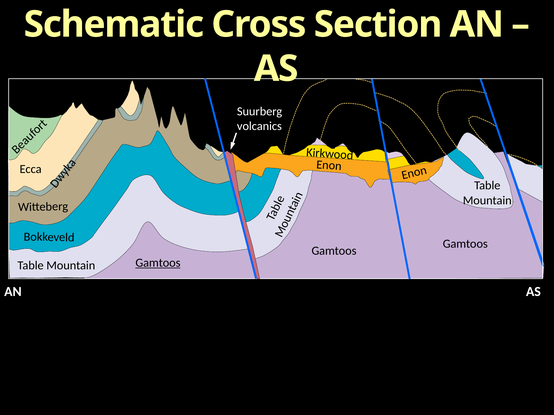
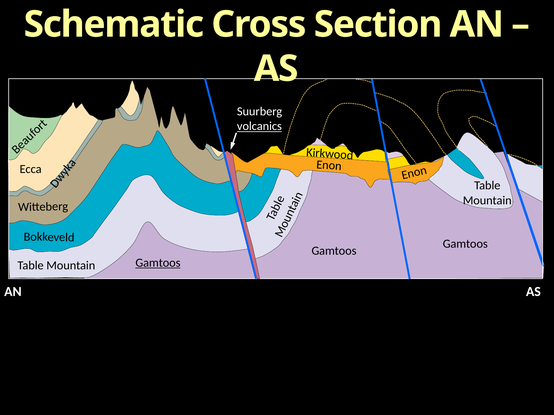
volcanics underline: none -> present (259, 126)
